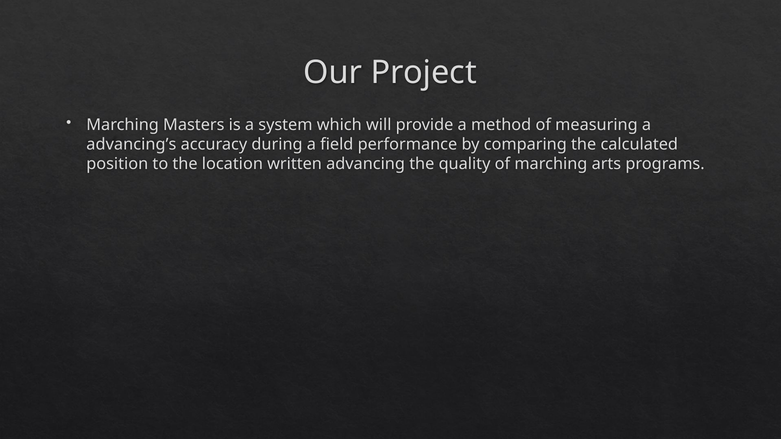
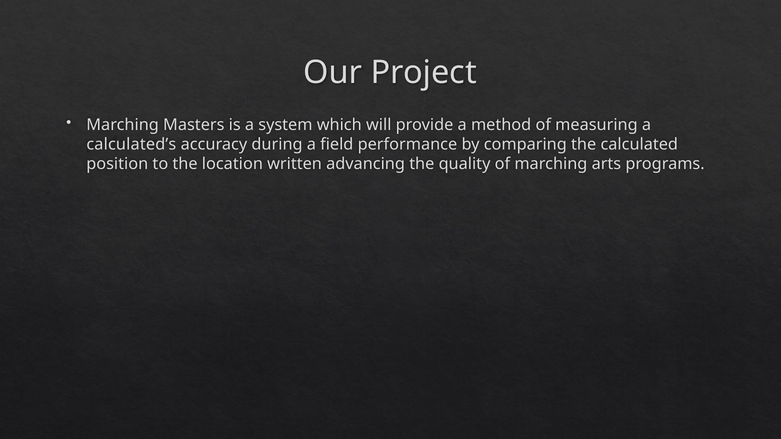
advancing’s: advancing’s -> calculated’s (131, 144)
